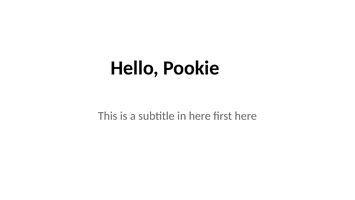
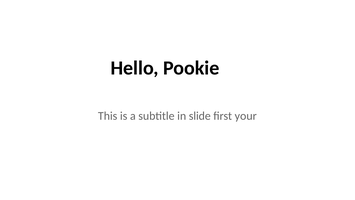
in here: here -> slide (200, 116)
first here: here -> your (246, 116)
